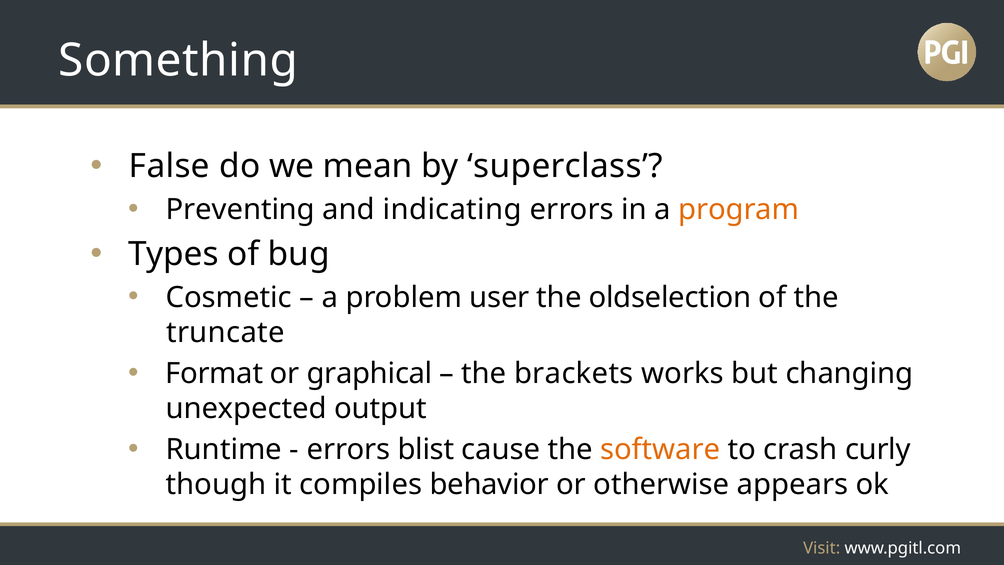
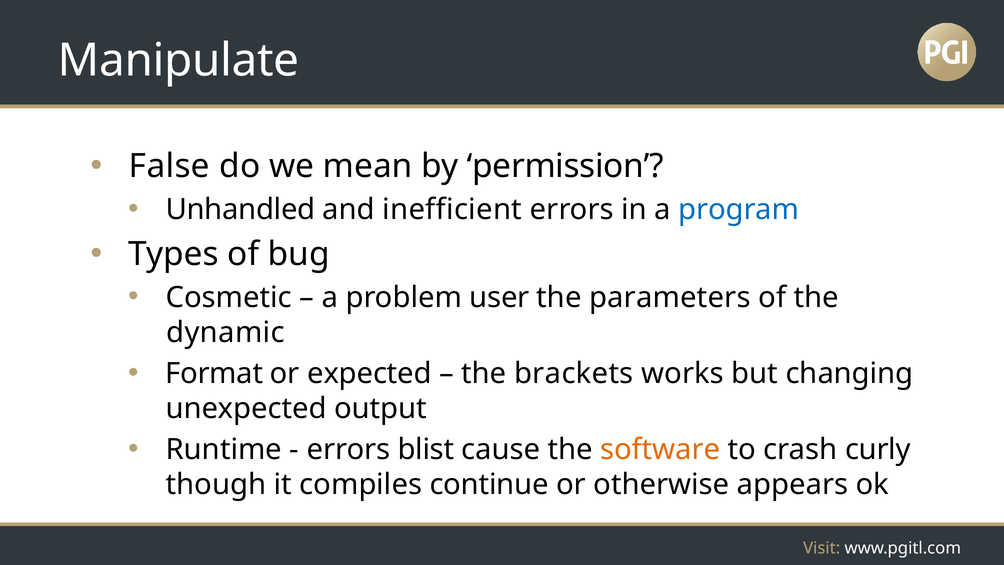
Something: Something -> Manipulate (179, 61)
superclass: superclass -> permission (565, 166)
Preventing: Preventing -> Unhandled (240, 209)
indicating: indicating -> inefficient (452, 209)
program colour: orange -> blue (739, 209)
oldselection: oldselection -> parameters (670, 297)
truncate: truncate -> dynamic (225, 332)
graphical: graphical -> expected (369, 373)
behavior: behavior -> continue (489, 484)
